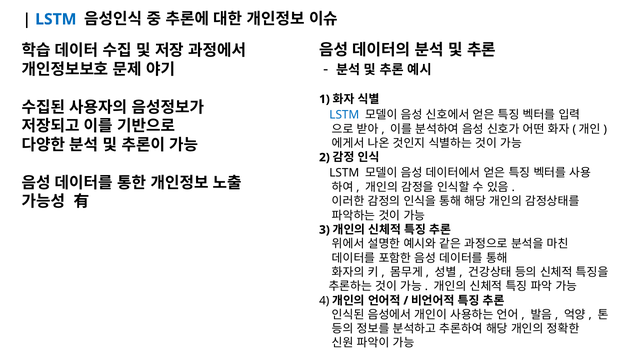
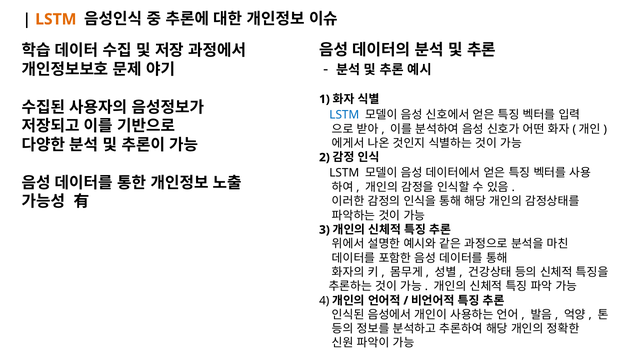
LSTM colour: blue -> orange (56, 19)
